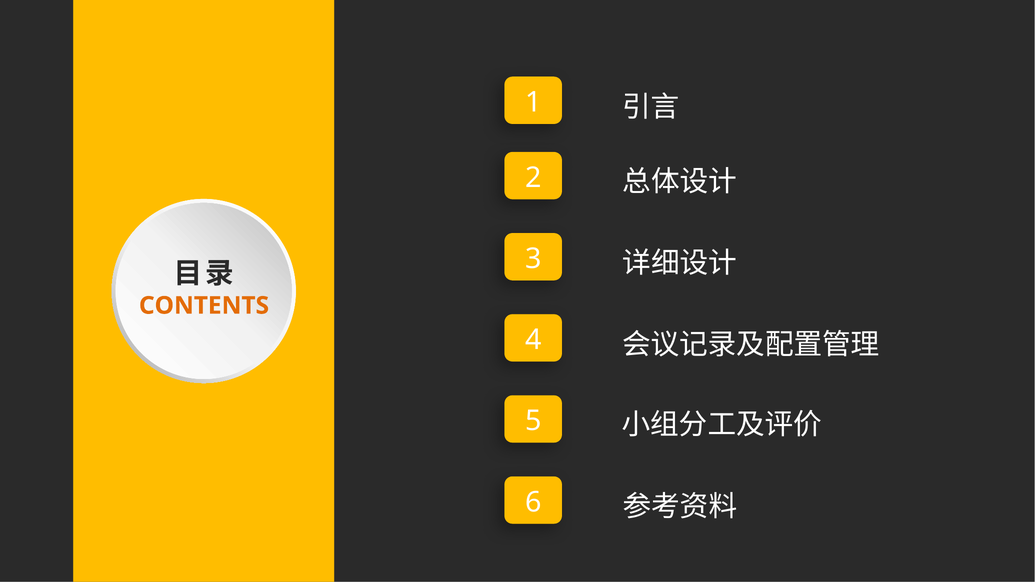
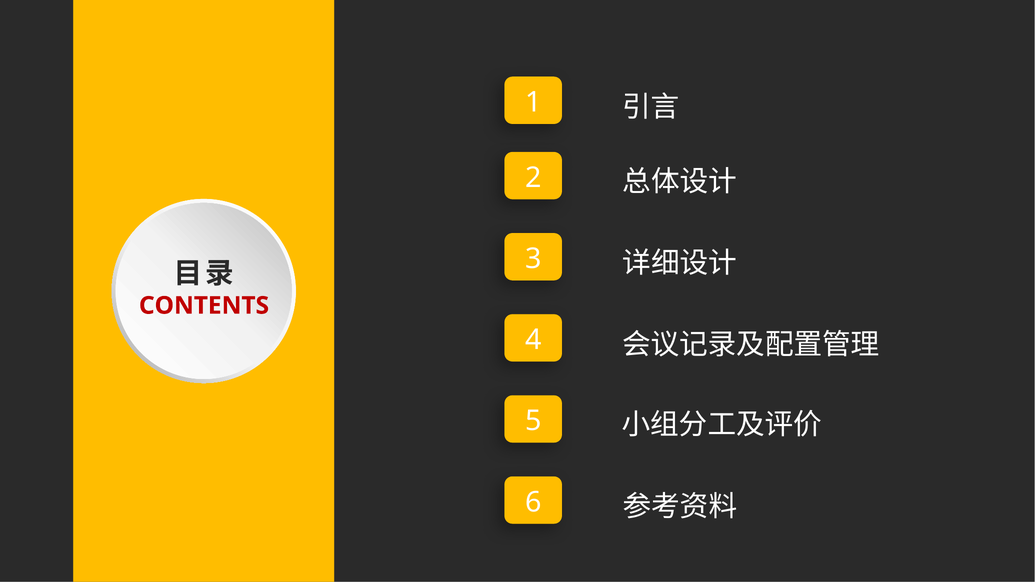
CONTENTS colour: orange -> red (204, 306)
